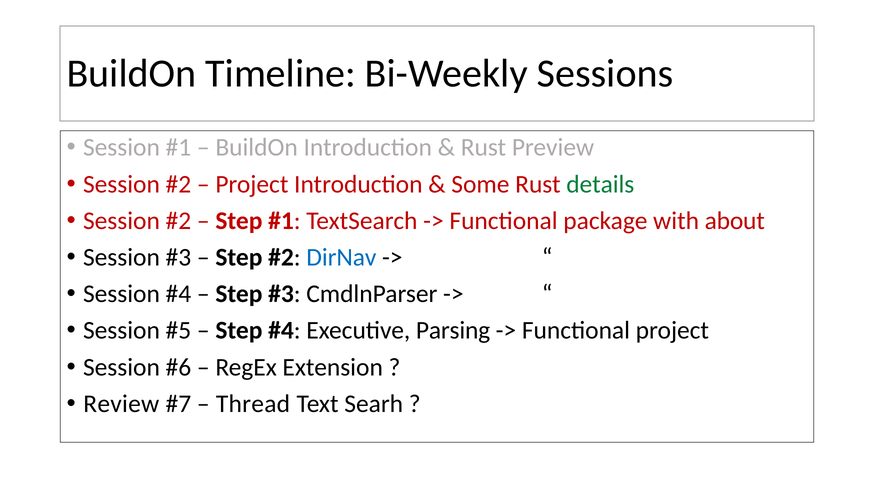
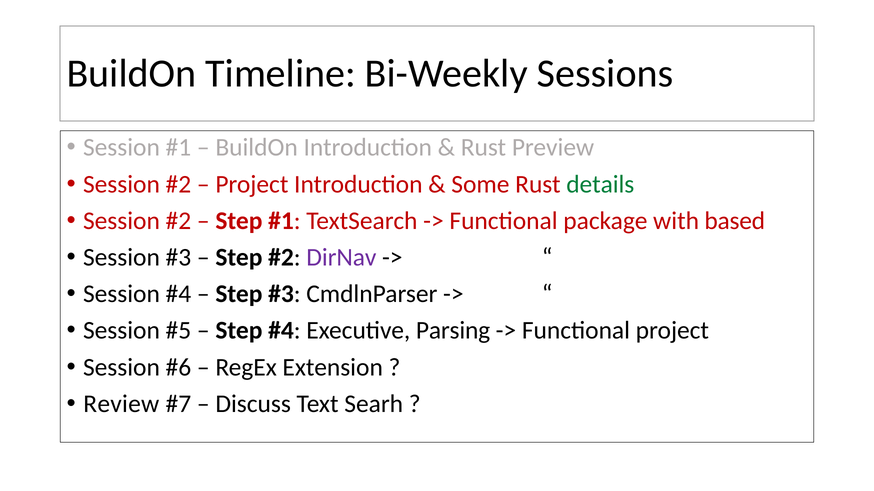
about: about -> based (735, 221)
DirNav colour: blue -> purple (341, 258)
Thread: Thread -> Discuss (253, 404)
